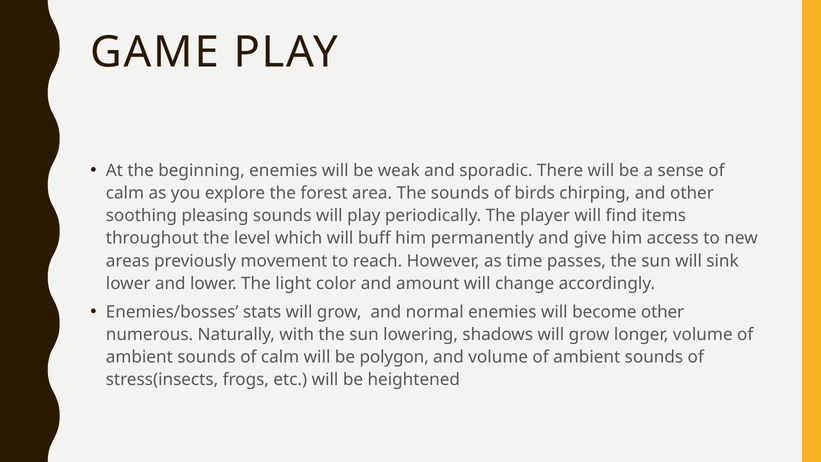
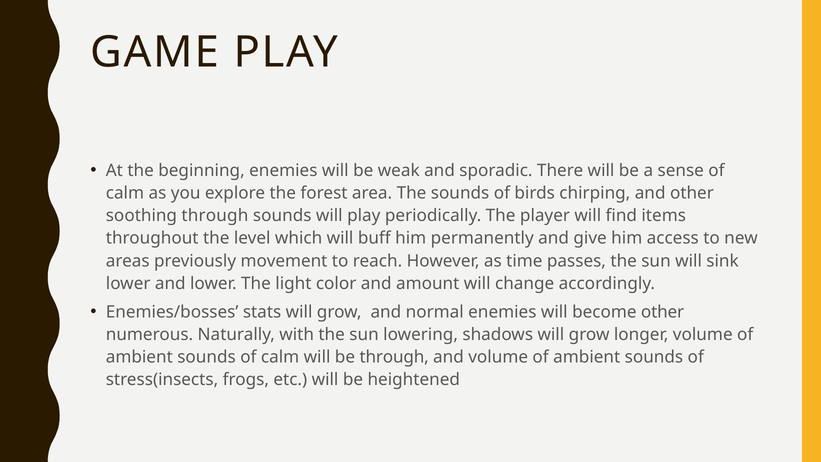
soothing pleasing: pleasing -> through (215, 216)
be polygon: polygon -> through (394, 357)
